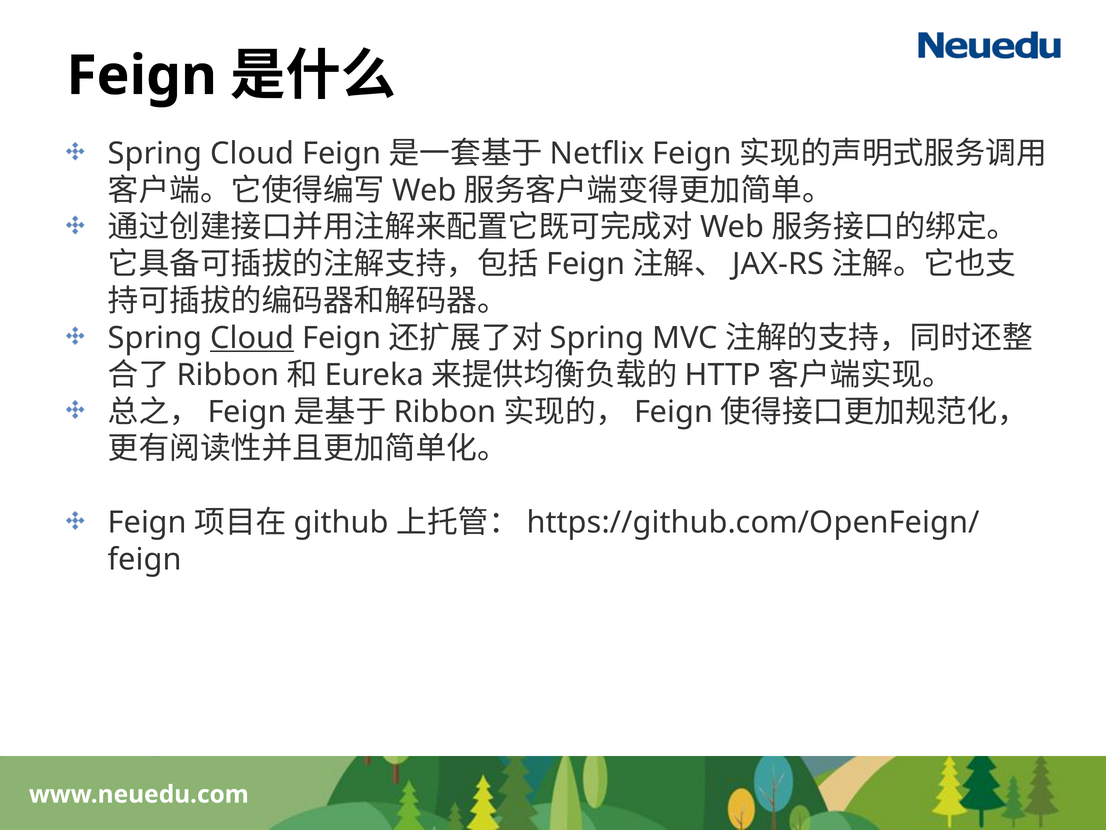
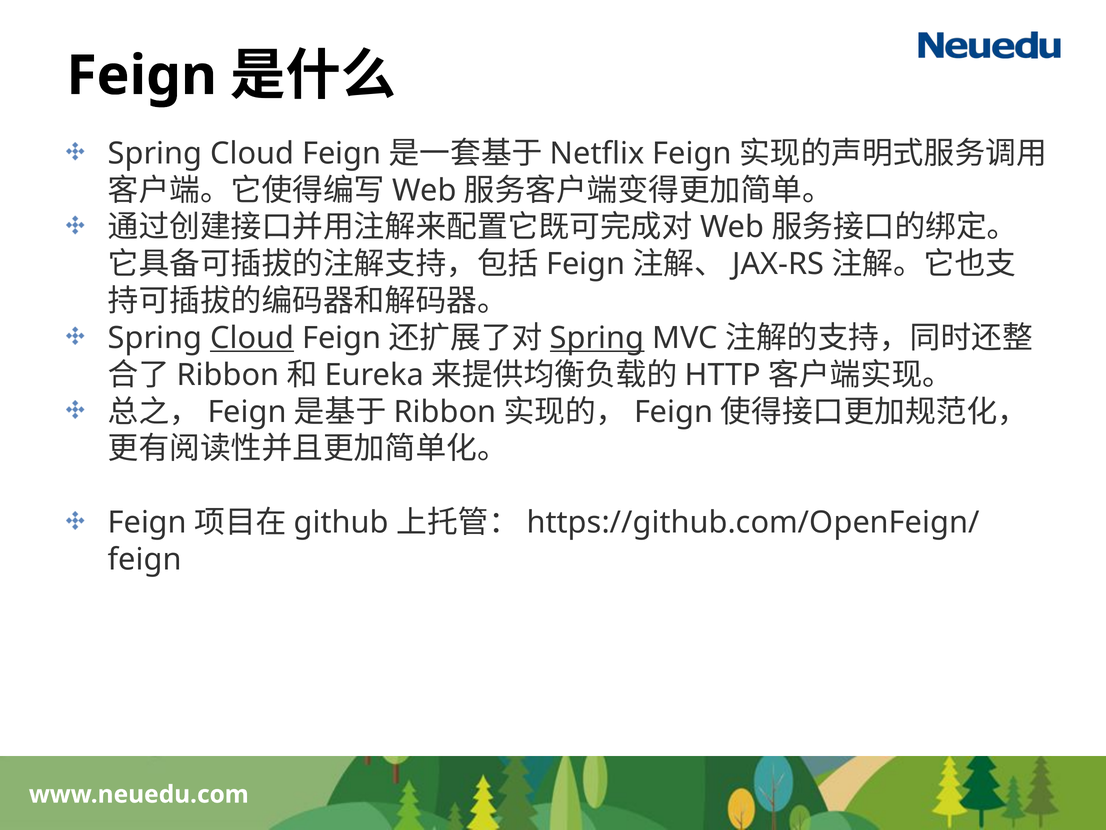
Spring underline: none -> present (597, 338)
